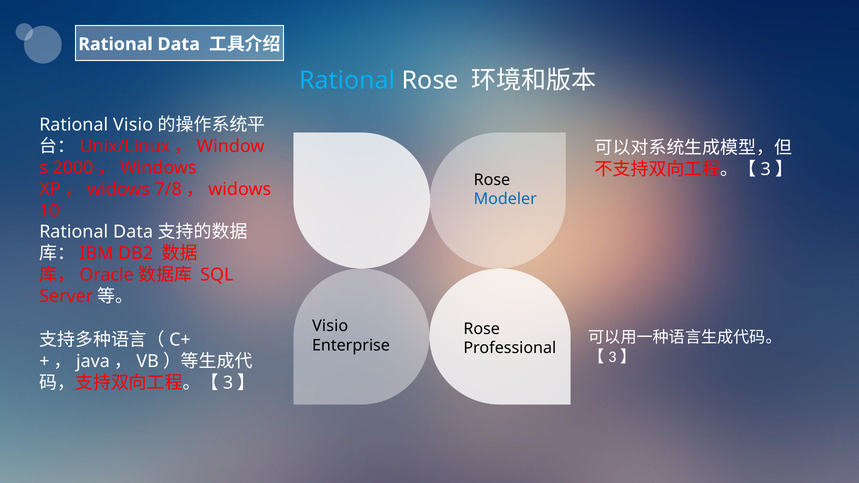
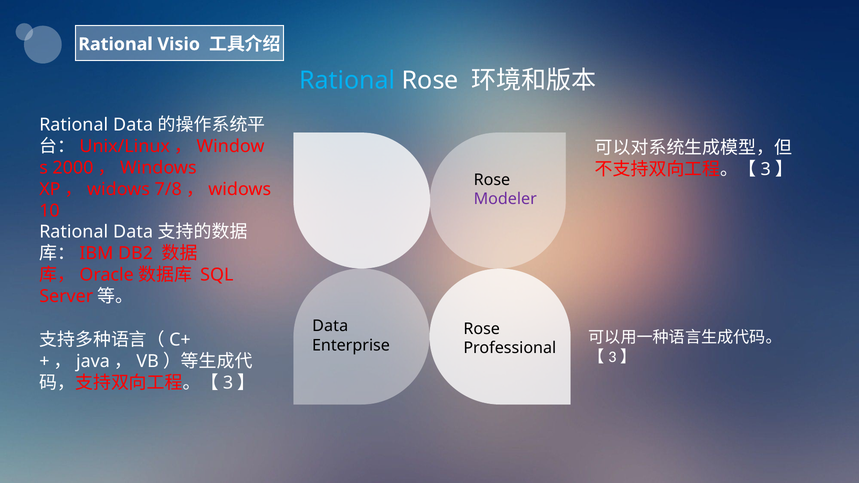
Data: Data -> Visio (179, 44)
Visio: Visio -> Data (133, 125)
Modeler colour: blue -> purple (505, 199)
Visio: Visio -> Data (330, 326)
